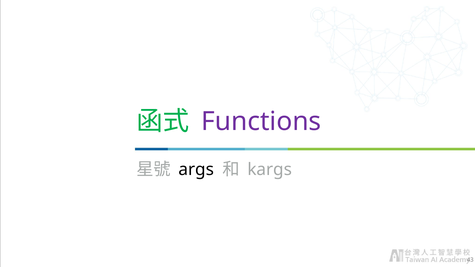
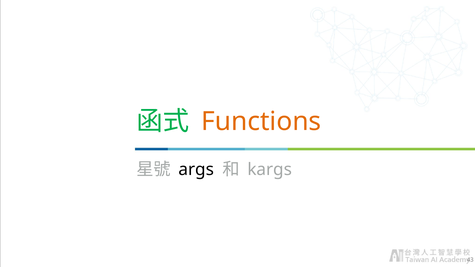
Functions colour: purple -> orange (261, 122)
